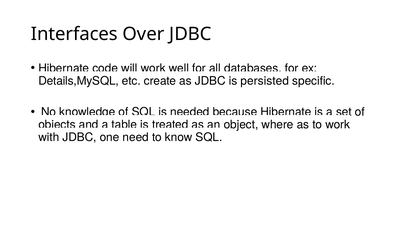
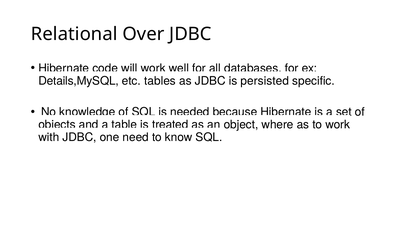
Interfaces: Interfaces -> Relational (74, 34)
create: create -> tables (160, 81)
